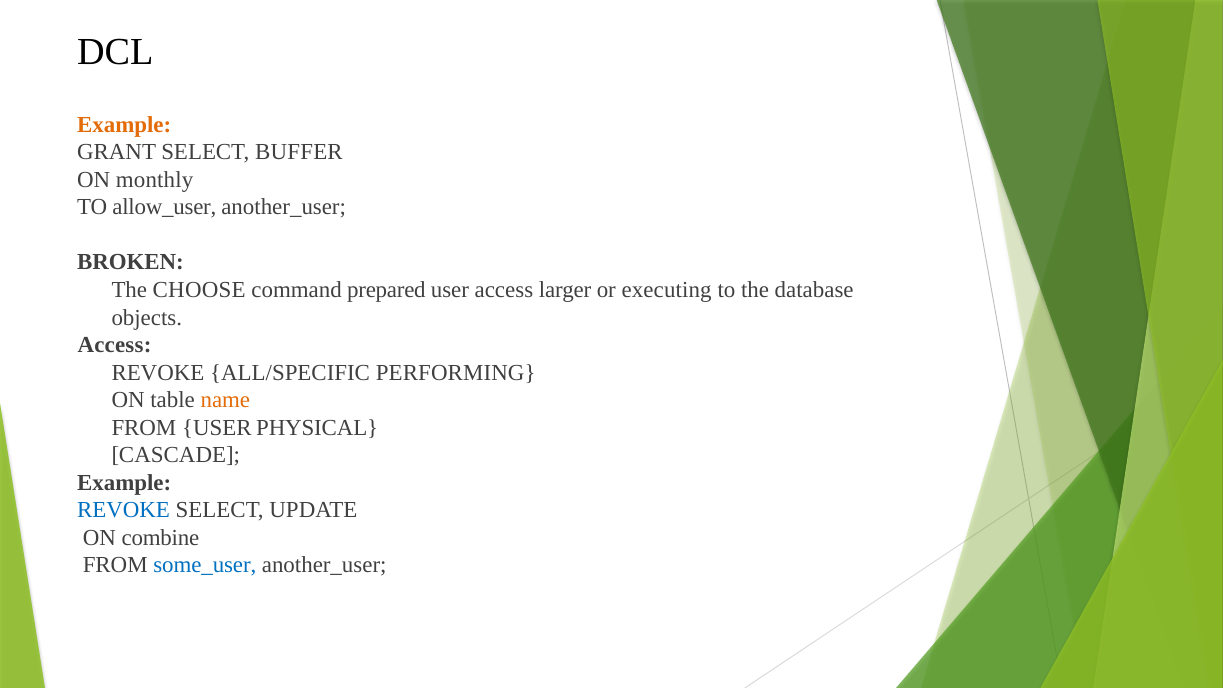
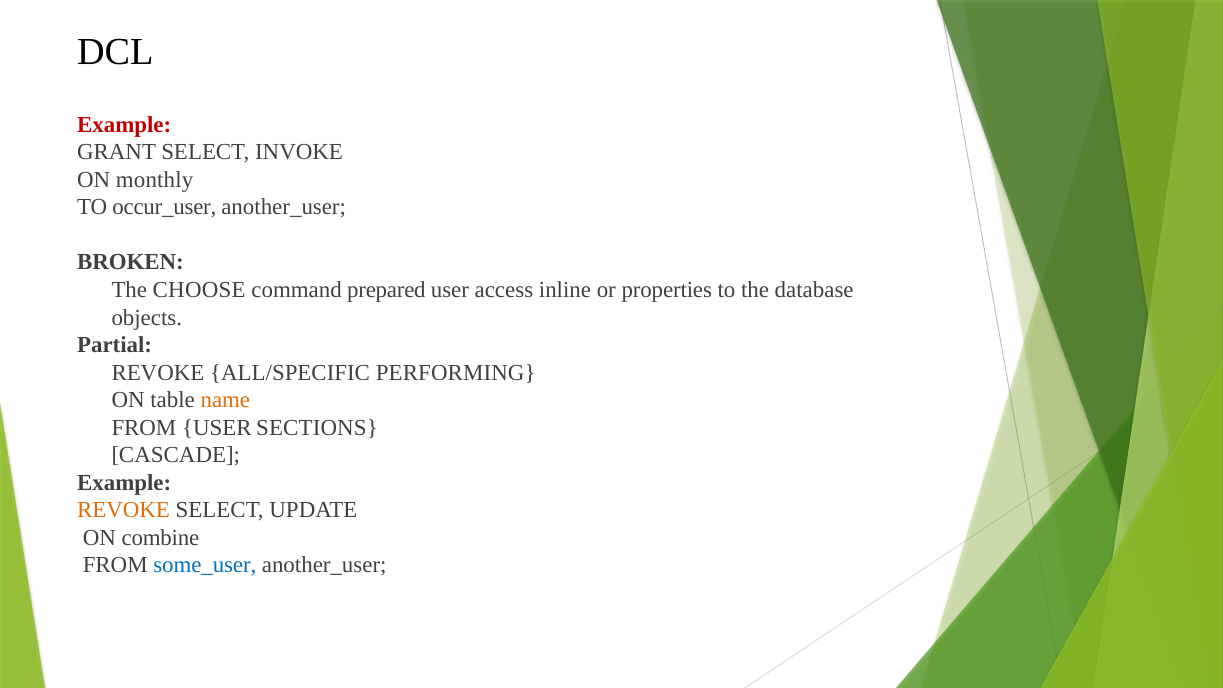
Example colour: orange -> red (124, 125)
BUFFER: BUFFER -> INVOKE (299, 152)
allow_user: allow_user -> occur_user (164, 207)
larger: larger -> inline (565, 290)
executing: executing -> properties (667, 290)
Access: Access -> Partial (115, 345)
PHYSICAL: PHYSICAL -> SECTIONS (317, 427)
REVOKE colour: blue -> orange (124, 510)
